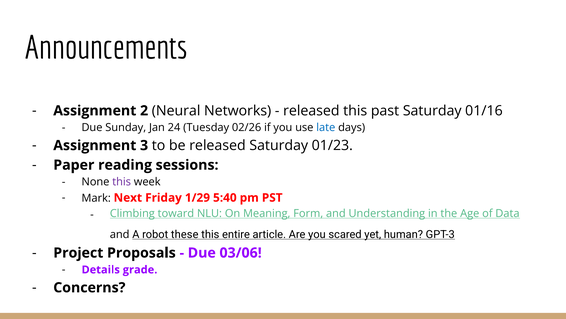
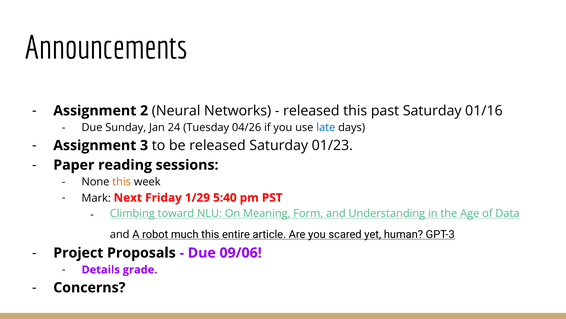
02/26: 02/26 -> 04/26 (247, 127)
this colour: purple -> orange (122, 182)
these: these -> much (185, 234)
03/06: 03/06 -> 09/06 (241, 252)
